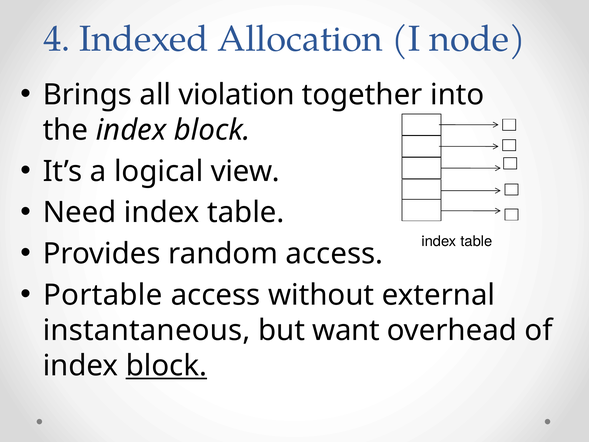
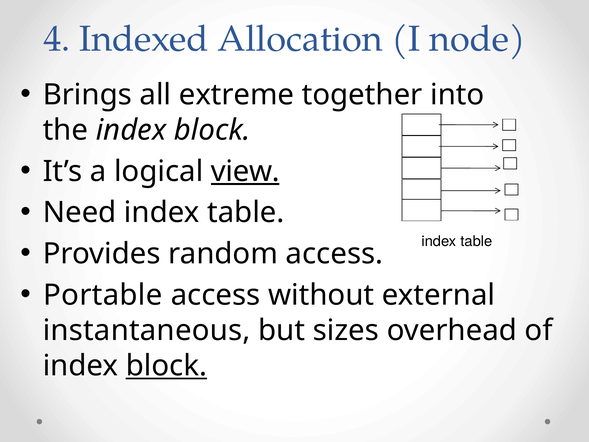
violation: violation -> extreme (237, 95)
view underline: none -> present (245, 171)
want: want -> sizes (346, 330)
